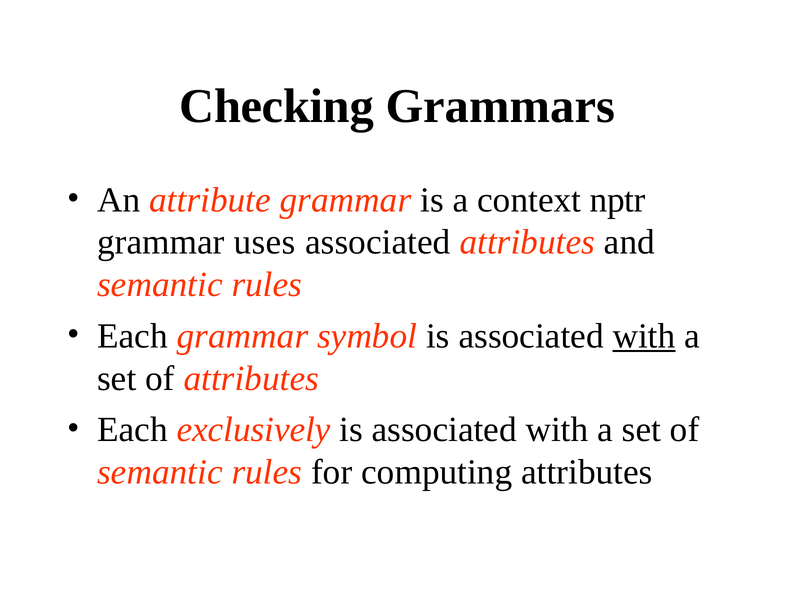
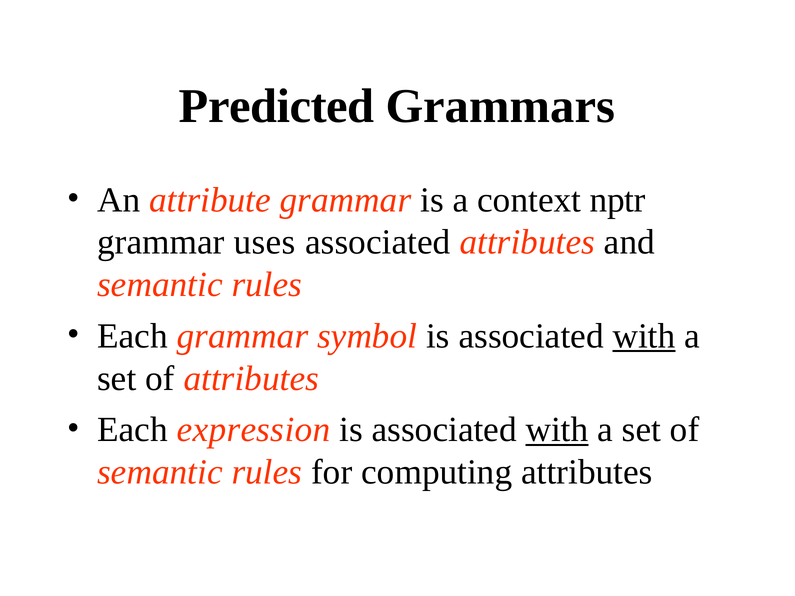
Checking: Checking -> Predicted (277, 106)
exclusively: exclusively -> expression (253, 430)
with underline: none -> present (557, 430)
